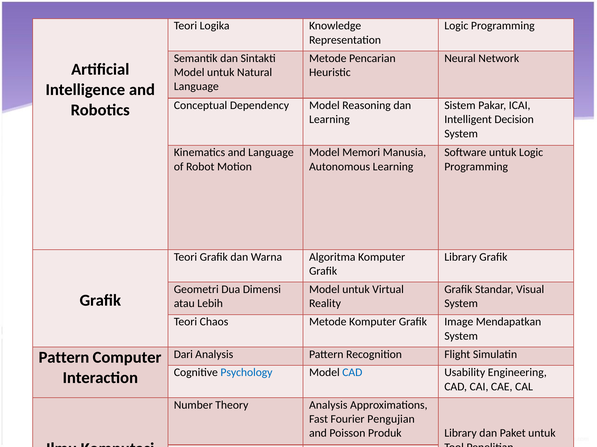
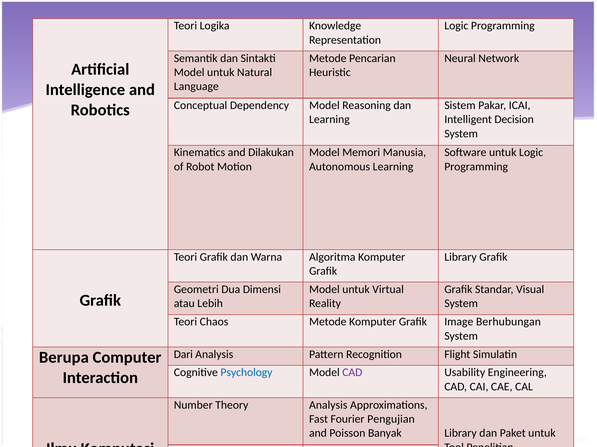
and Language: Language -> Dilakukan (271, 153)
Mendapatkan: Mendapatkan -> Berhubungan (508, 322)
Pattern: Pattern -> Berupa (64, 358)
CAD colour: blue -> purple (352, 373)
Produk: Produk -> Banyak (385, 434)
